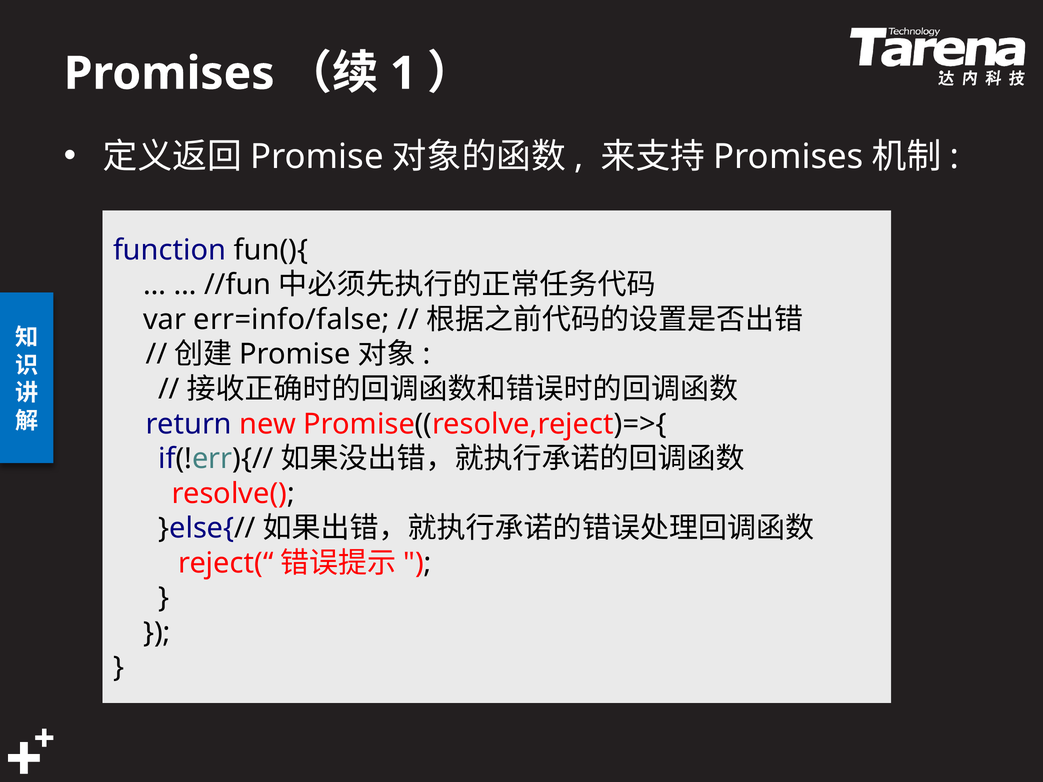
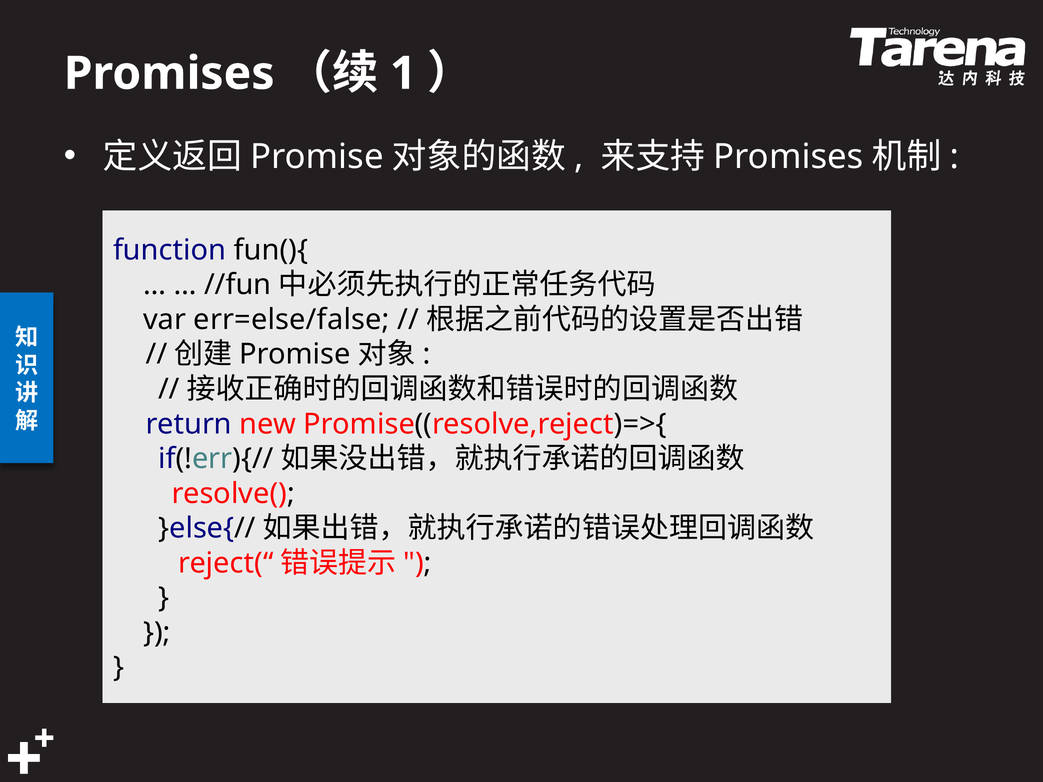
err=info/false: err=info/false -> err=else/false (292, 320)
